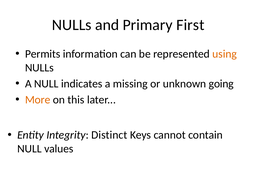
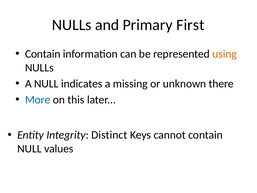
Permits: Permits -> Contain (43, 54)
going: going -> there (221, 84)
More colour: orange -> blue (38, 100)
